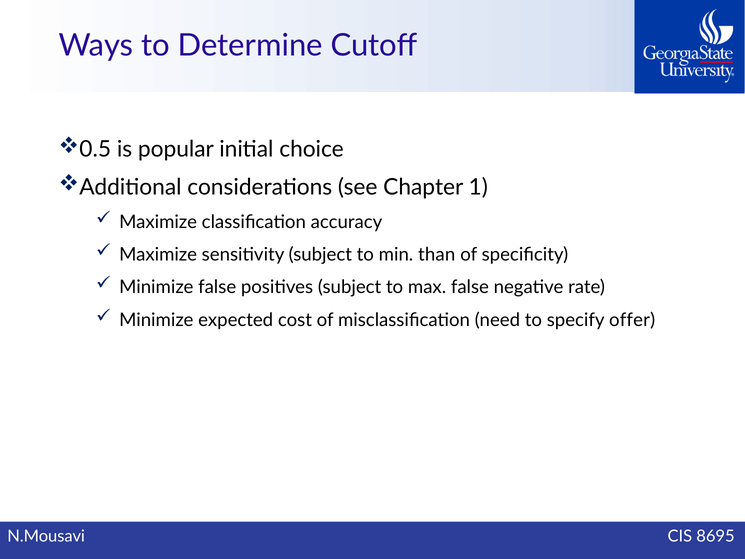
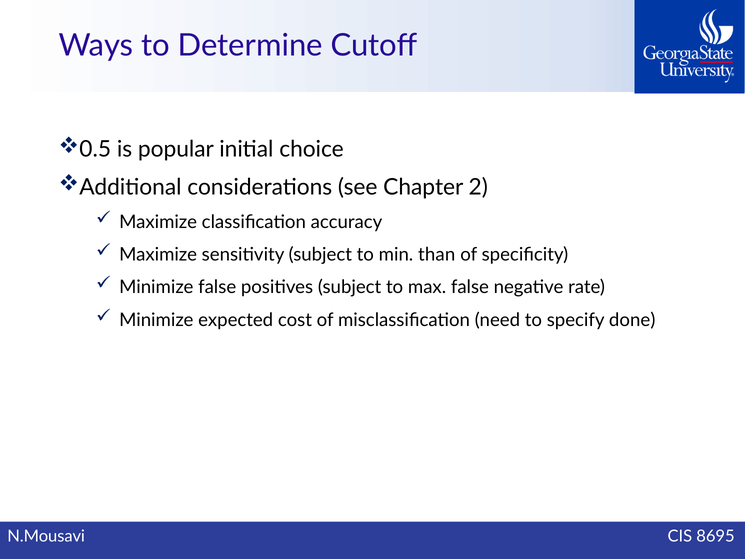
1: 1 -> 2 (478, 187)
offer: offer -> done (632, 320)
